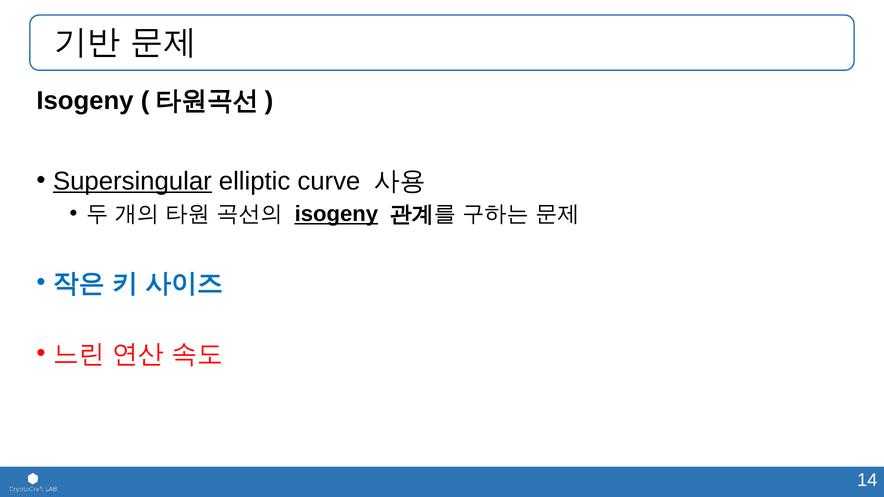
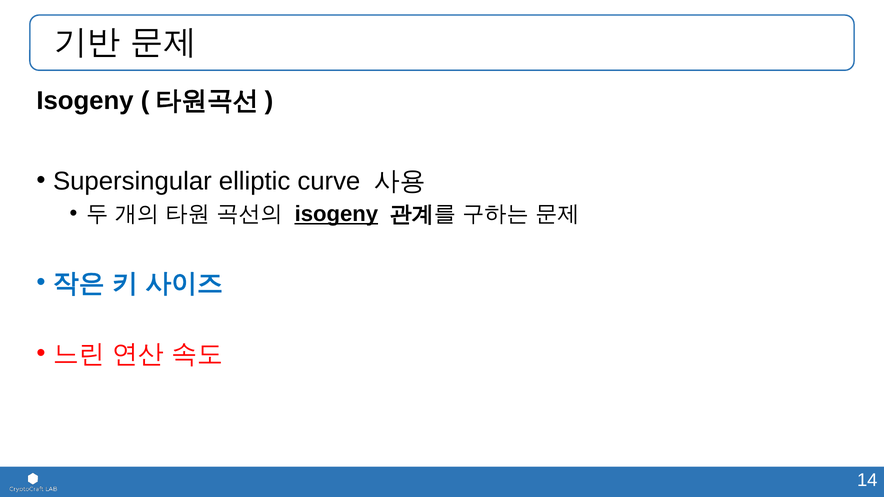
Supersingular underline: present -> none (132, 181)
